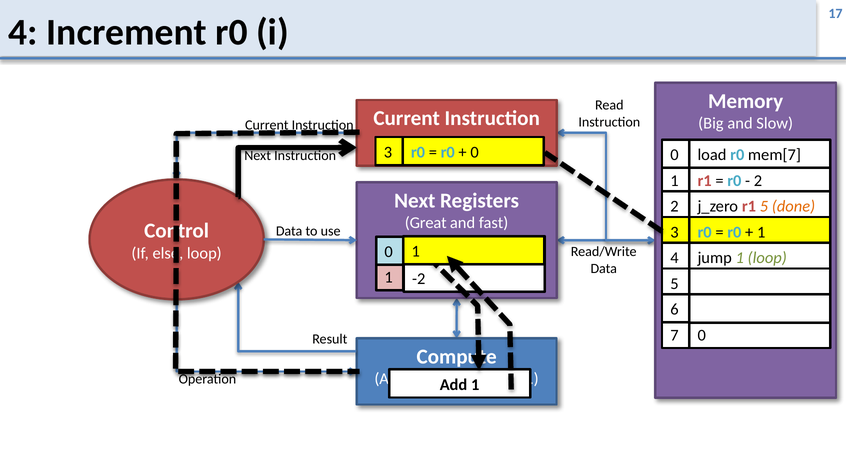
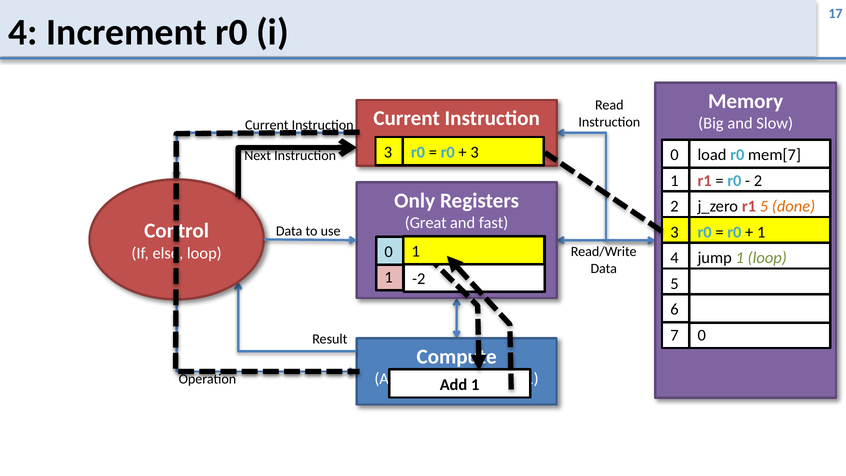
0: 0 -> 3 (475, 152)
Next: Next -> Only (415, 201)
